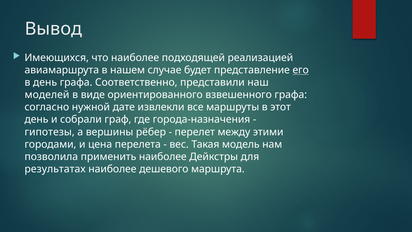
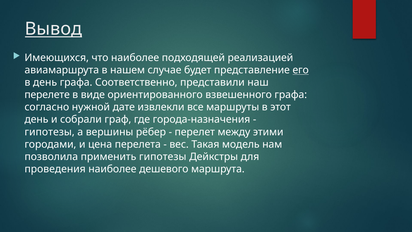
Вывод underline: none -> present (53, 29)
моделей: моделей -> перелете (47, 95)
применить наиболее: наиболее -> гипотезы (163, 157)
результатах: результатах -> проведения (55, 169)
